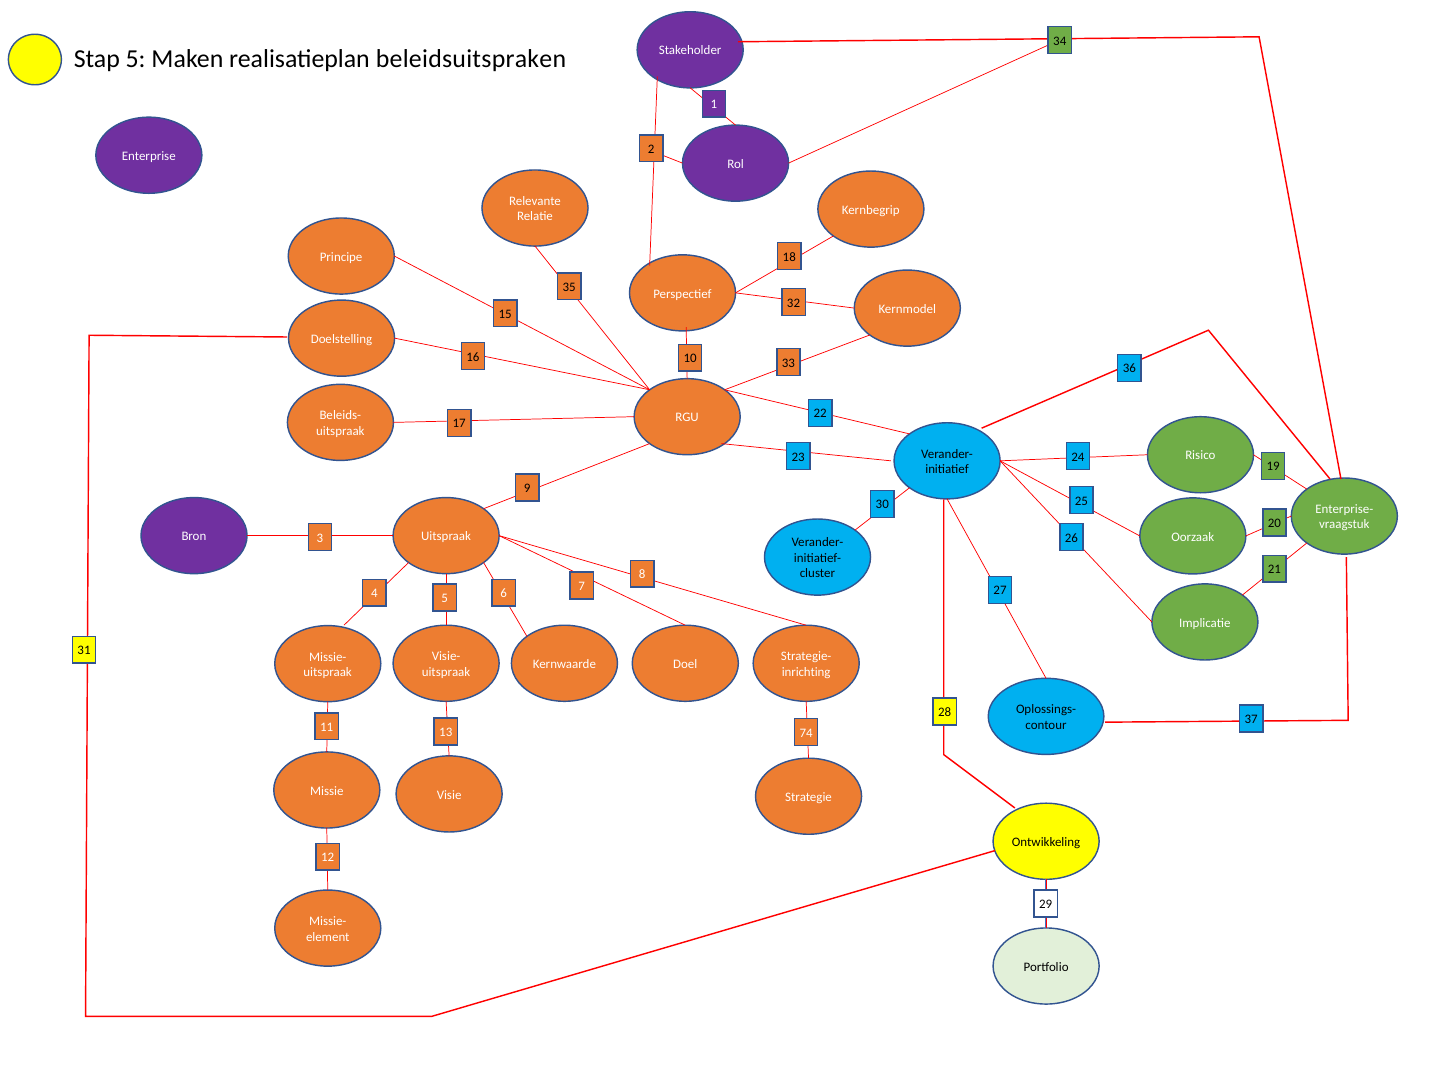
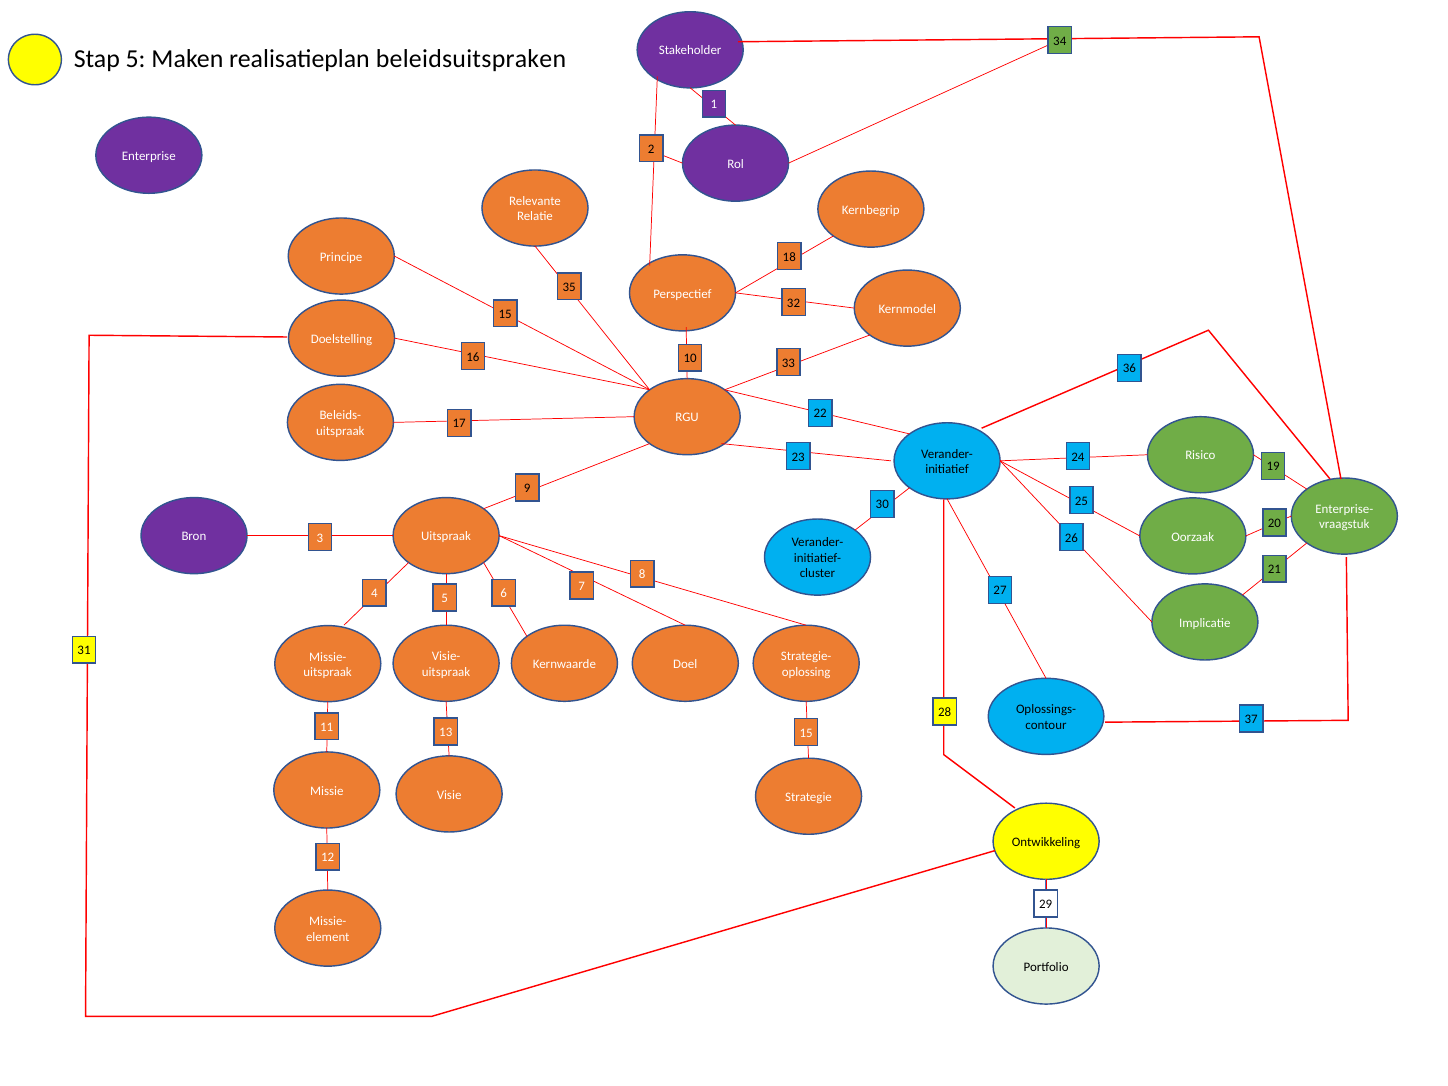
inrichting: inrichting -> oplossing (806, 672)
13 74: 74 -> 15 (806, 733)
